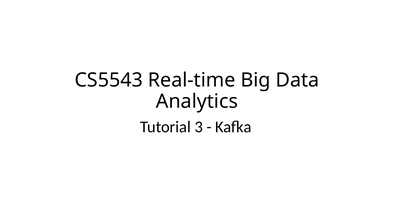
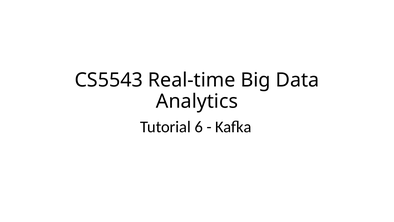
3: 3 -> 6 (199, 127)
